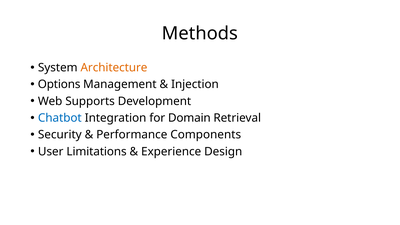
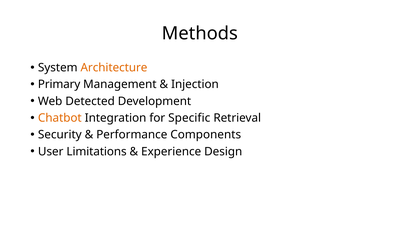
Options: Options -> Primary (59, 84)
Supports: Supports -> Detected (90, 101)
Chatbot colour: blue -> orange (60, 118)
Domain: Domain -> Specific (189, 118)
